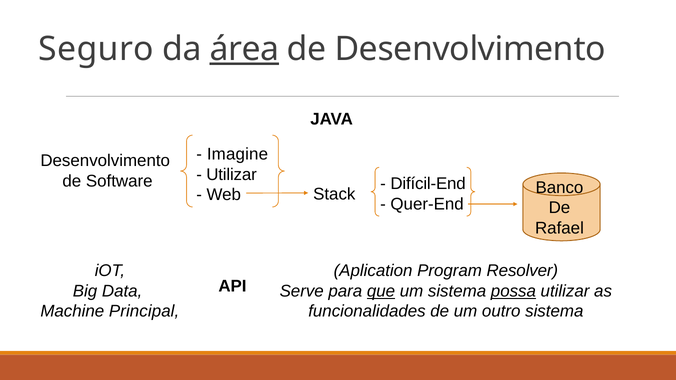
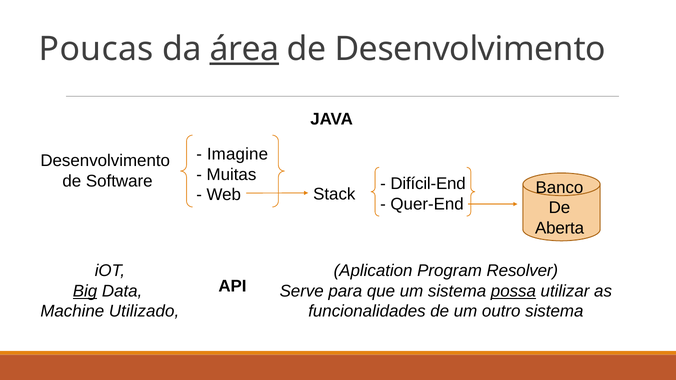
Seguro: Seguro -> Poucas (96, 49)
Utilizar: Utilizar -> Muitas (231, 175)
Rafael: Rafael -> Aberta (560, 228)
Big underline: none -> present (85, 291)
que underline: present -> none (381, 291)
Principal: Principal -> Utilizado (144, 311)
